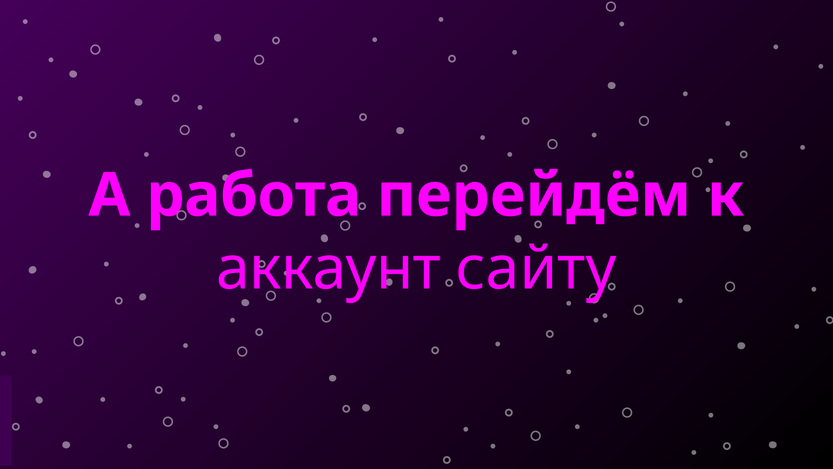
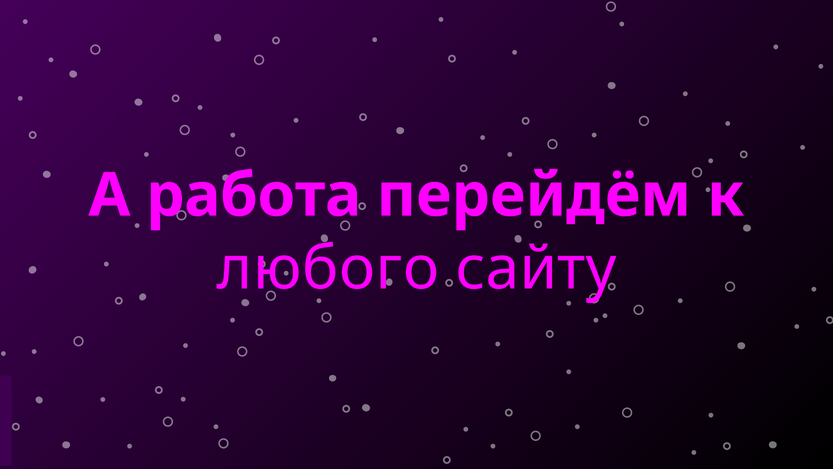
аккаунт: аккаунт -> любого (328, 268)
